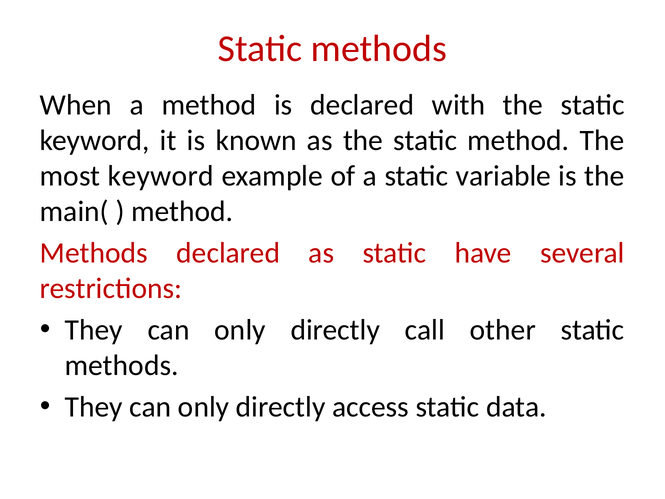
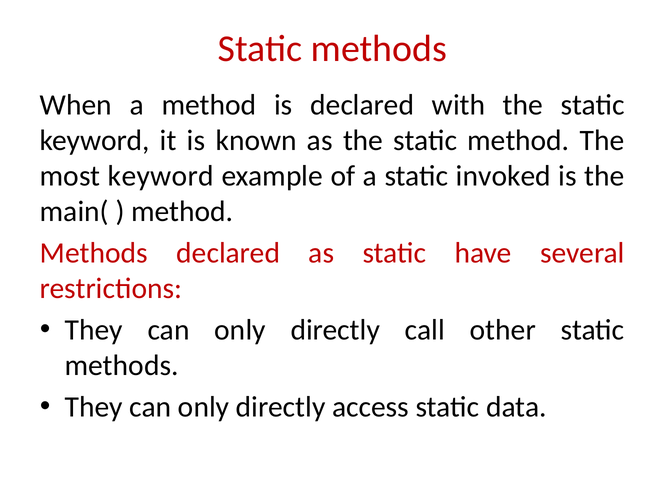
variable: variable -> invoked (503, 176)
